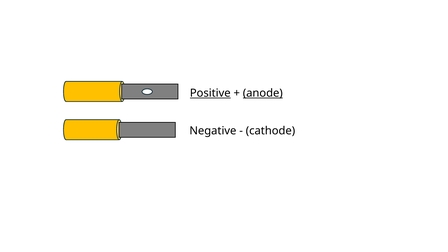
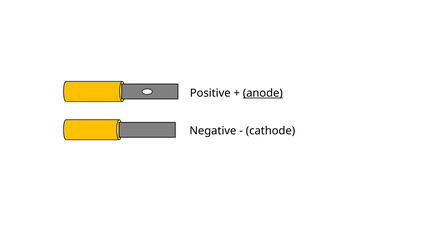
Positive underline: present -> none (210, 93)
